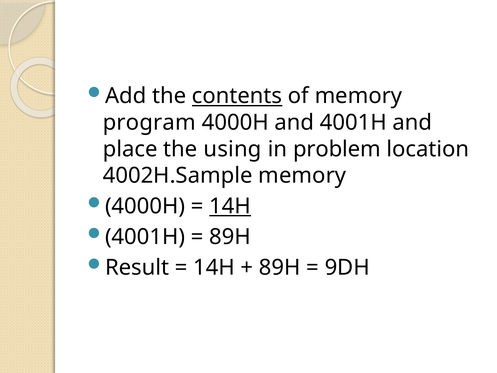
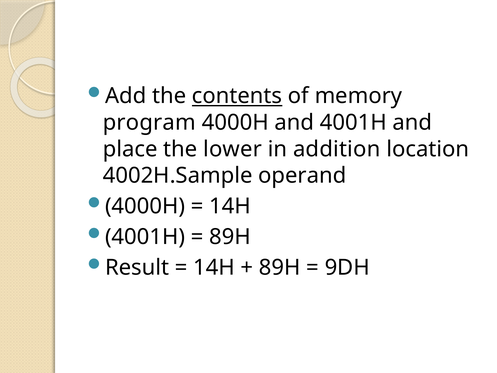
using: using -> lower (233, 149)
problem: problem -> addition (337, 149)
4002H.Sample memory: memory -> operand (302, 175)
14H underline: present -> none (230, 206)
